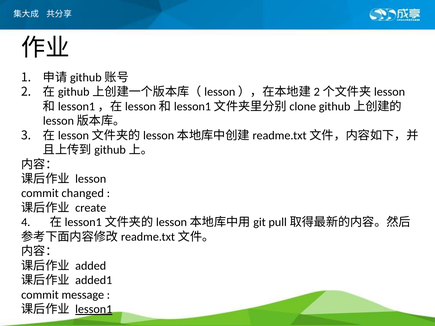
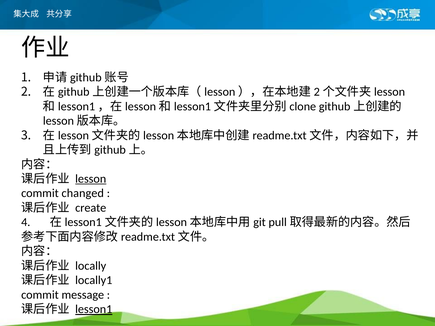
lesson underline: none -> present (91, 179)
added: added -> locally (91, 266)
added1: added1 -> locally1 (94, 281)
